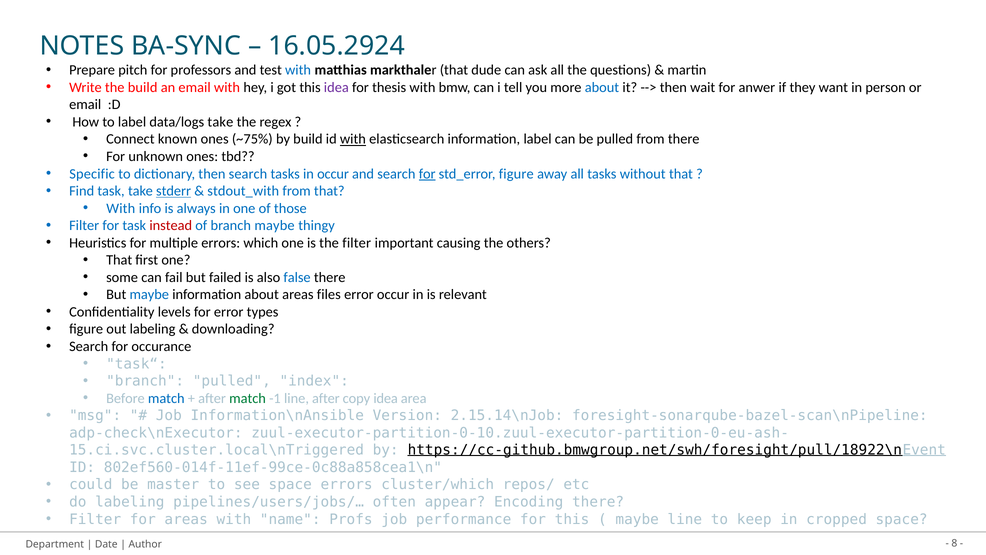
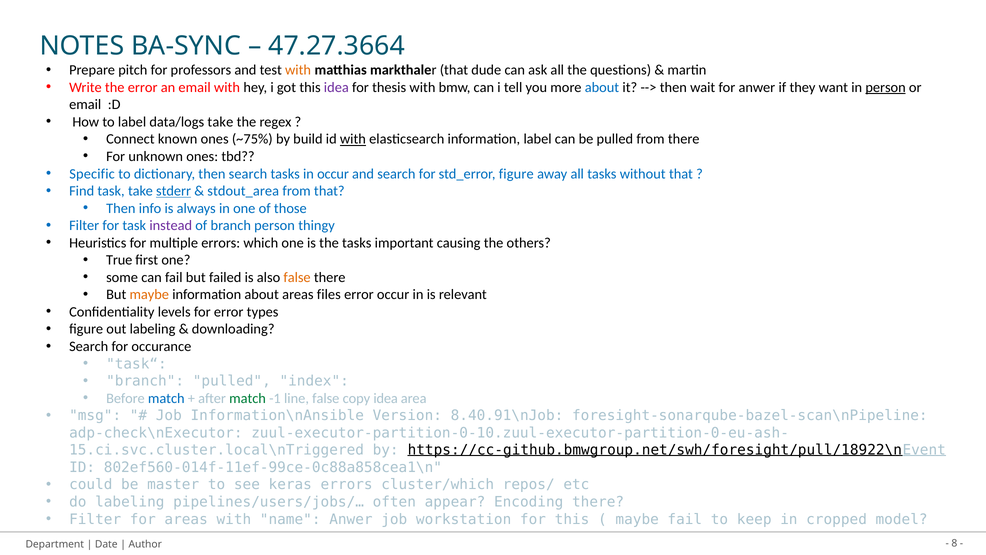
16.05.2924: 16.05.2924 -> 47.27.3664 (337, 46)
with colour: blue -> orange (298, 70)
the build: build -> error (143, 87)
person underline: none -> present (886, 87)
for underline: present -> none (427, 174)
stdout_with: stdout_with -> stdout_area (243, 191)
With: With -> Then (121, 208)
instead colour: red -> purple (171, 225)
branch maybe: maybe -> person (275, 225)
the filter: filter -> tasks (357, 243)
That: That -> True (119, 260)
false colour: blue -> orange (297, 277)
maybe colour: blue -> orange (149, 294)
line after: after -> false (326, 398)
2.15.14\nJob: 2.15.14\nJob -> 8.40.91\nJob (507, 415)
see space: space -> keras (290, 484)
name Profs: Profs -> Anwer (351, 519)
performance: performance -> workstation (464, 519)
maybe line: line -> fail (685, 519)
cropped space: space -> model (902, 519)
